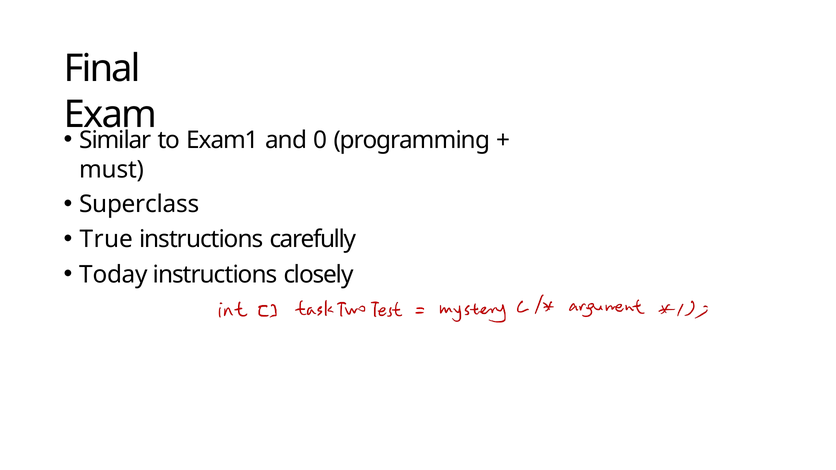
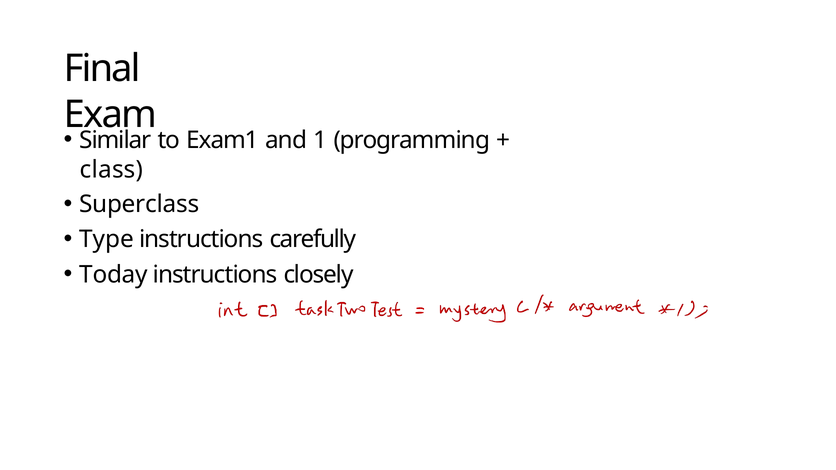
0: 0 -> 1 (320, 140)
must: must -> class (111, 170)
True: True -> Type (107, 240)
